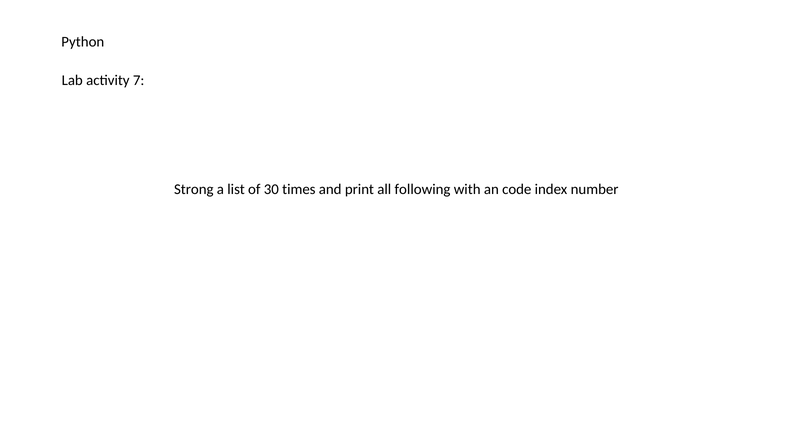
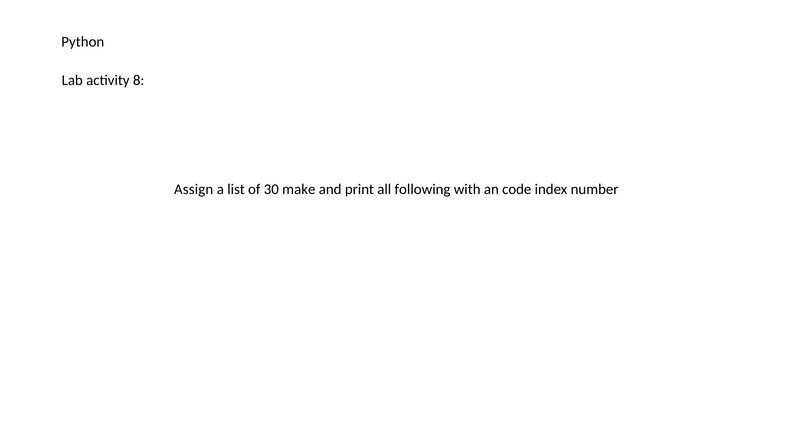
7: 7 -> 8 (139, 80)
Strong: Strong -> Assign (194, 190)
times: times -> make (299, 190)
